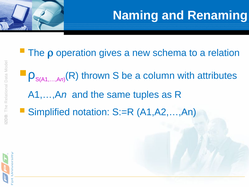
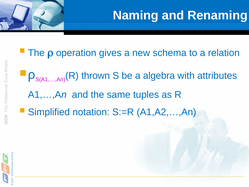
column: column -> algebra (159, 76)
